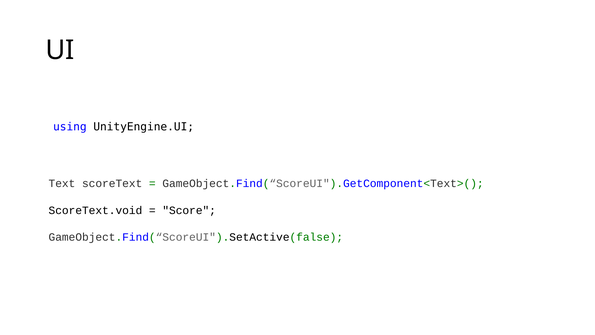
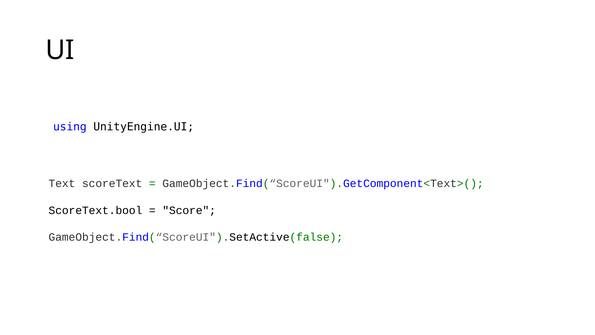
ScoreText.void: ScoreText.void -> ScoreText.bool (95, 210)
